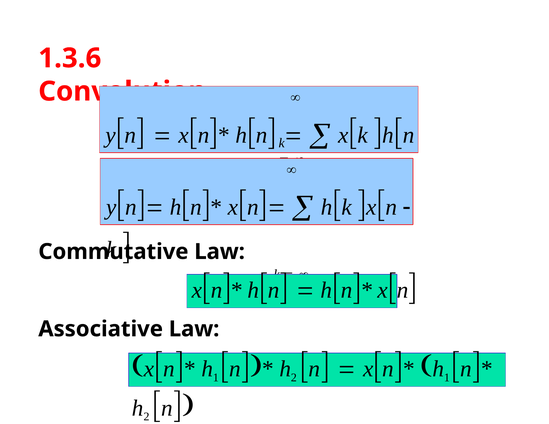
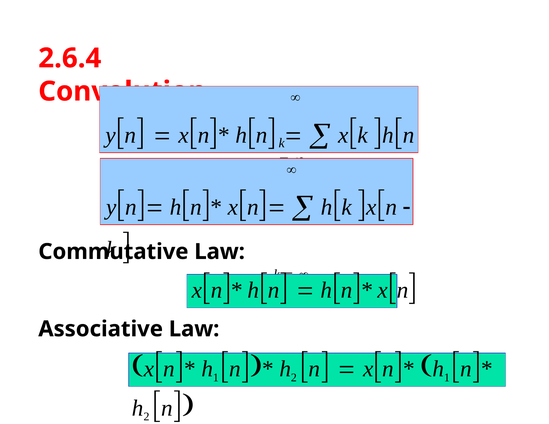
1.3.6: 1.3.6 -> 2.6.4 (70, 58)
